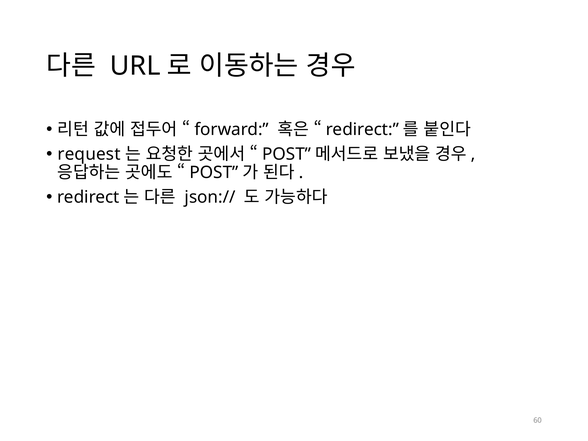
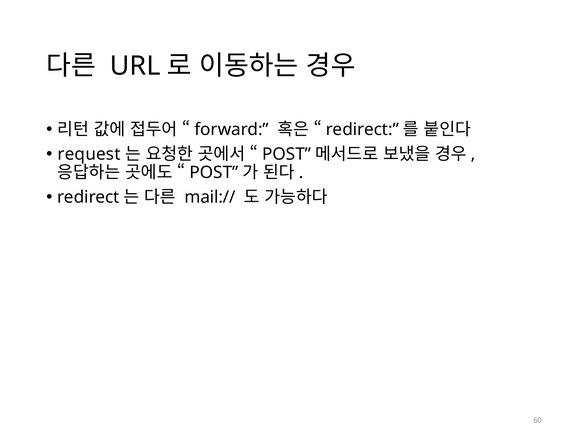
json://: json:// -> mail:// (210, 197)
